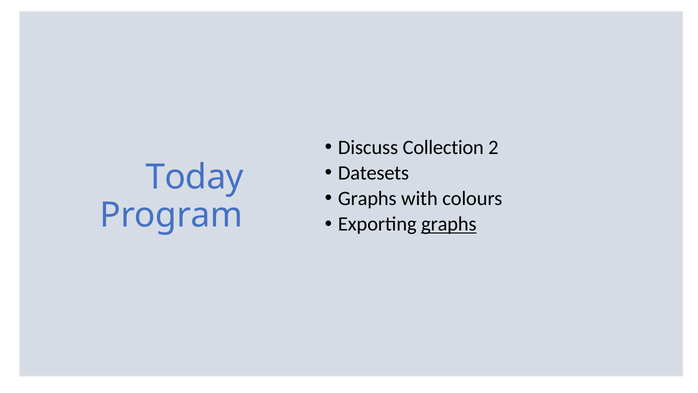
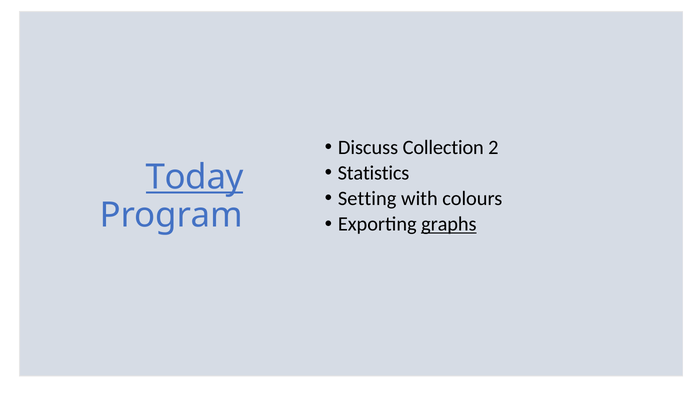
Datesets: Datesets -> Statistics (373, 173)
Today underline: none -> present (195, 177)
Graphs: Graphs -> Setting (367, 198)
